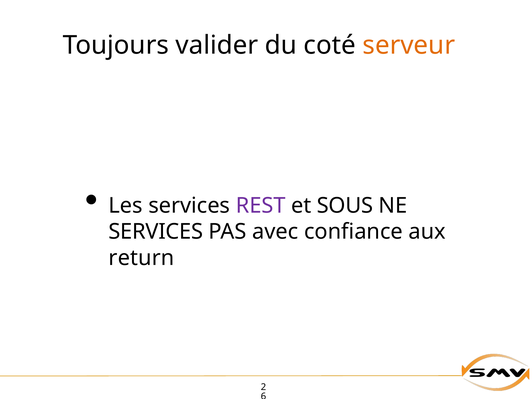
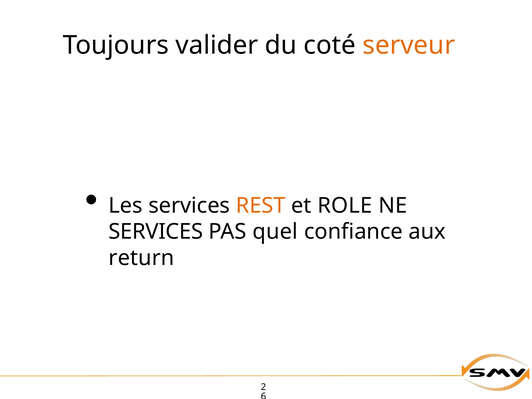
REST colour: purple -> orange (261, 206)
SOUS: SOUS -> ROLE (345, 206)
avec: avec -> quel (275, 232)
